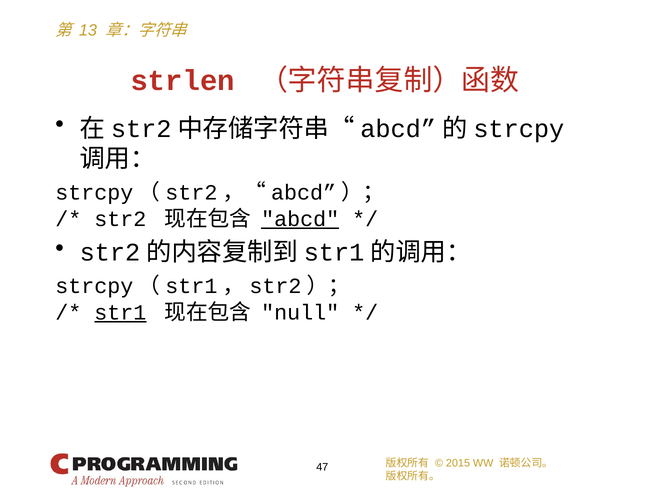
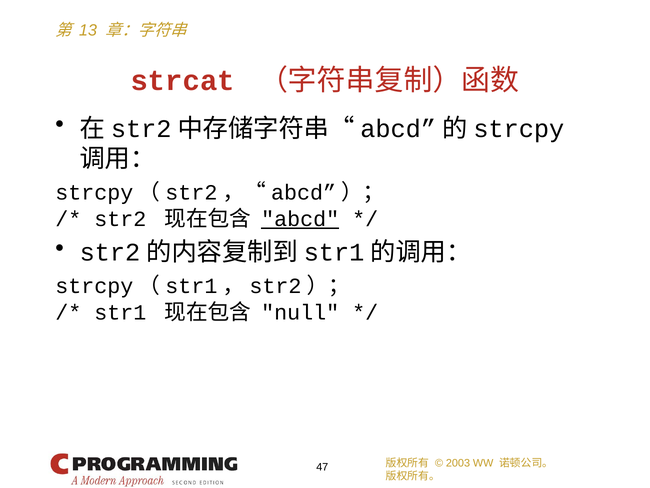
strlen: strlen -> strcat (183, 81)
str1 underline: present -> none (120, 312)
2015: 2015 -> 2003 (458, 463)
